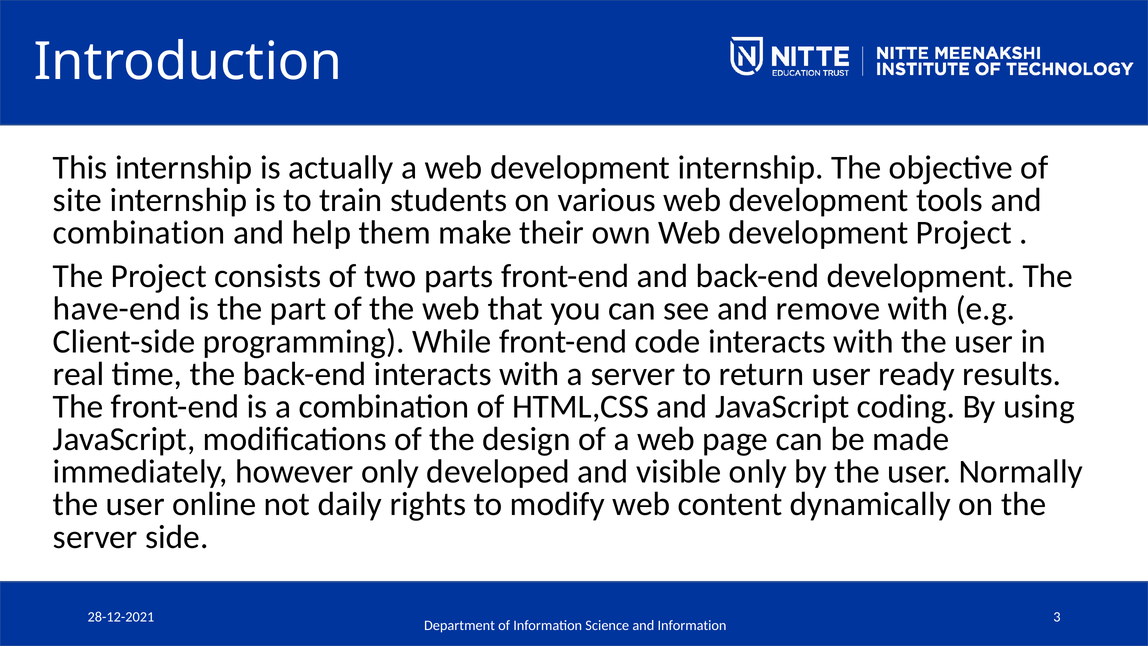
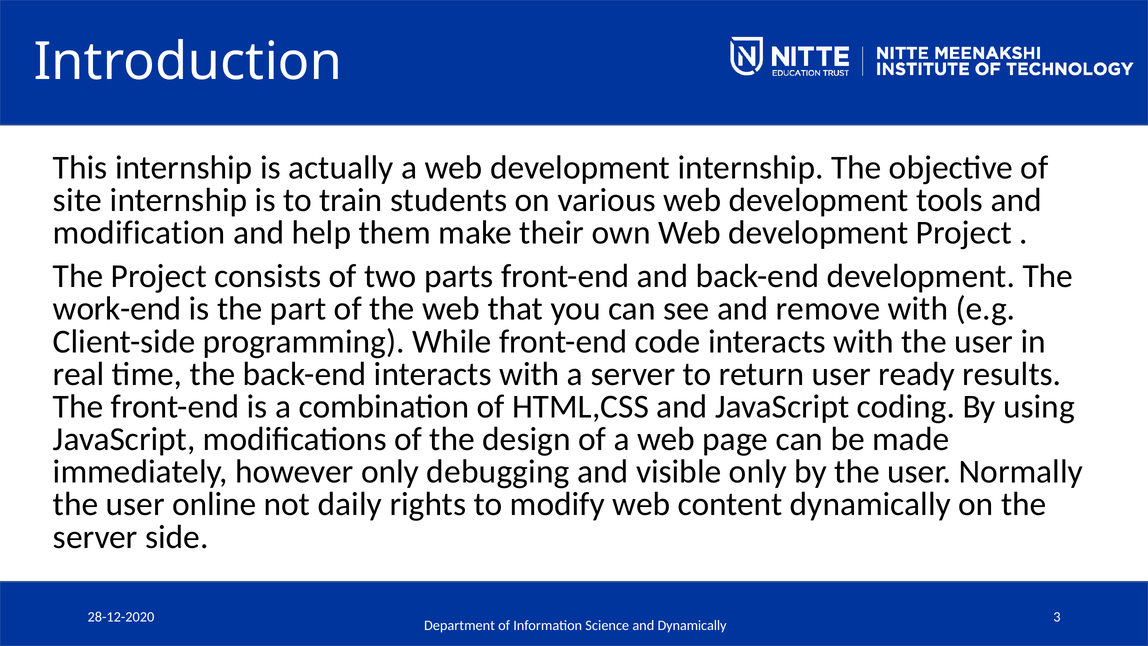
combination: combination -> modification (139, 233)
have-end: have-end -> work-end (117, 309)
developed: developed -> debugging (498, 472)
28-12-2021: 28-12-2021 -> 28-12-2020 (121, 617)
and Information: Information -> Dynamically (692, 625)
